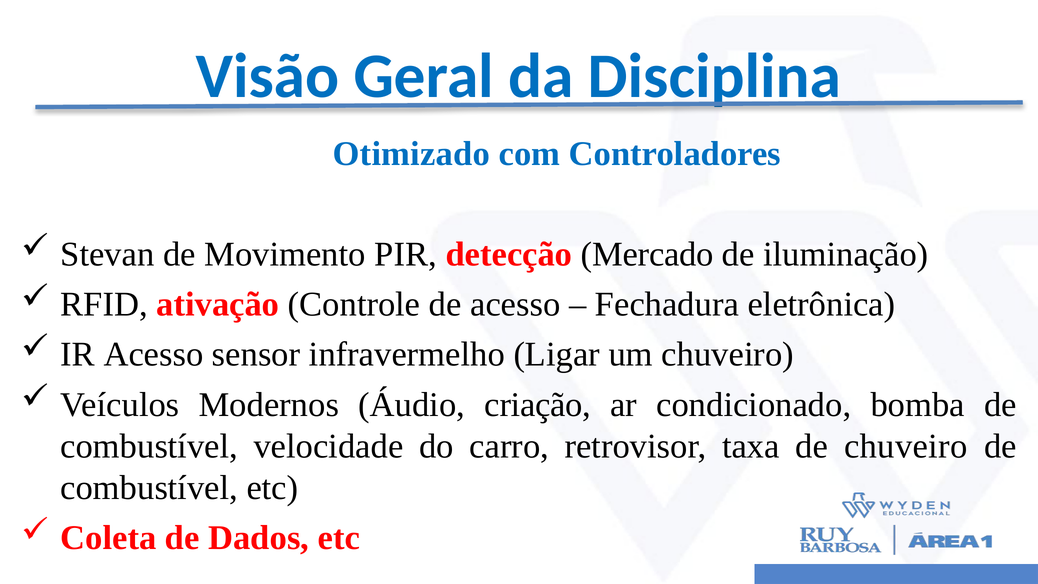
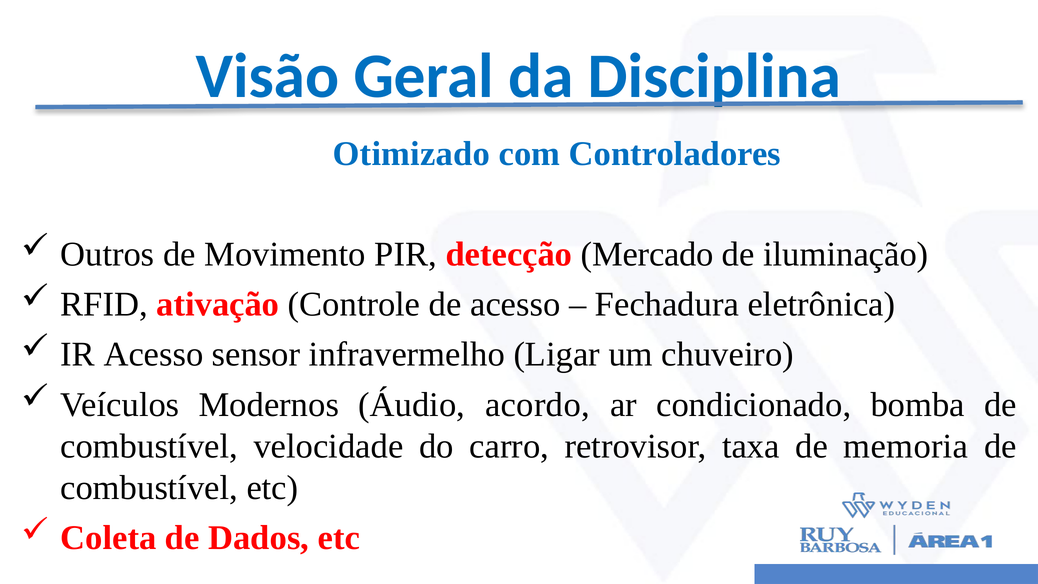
Stevan: Stevan -> Outros (107, 254)
criação: criação -> acordo (537, 405)
de chuveiro: chuveiro -> memoria (906, 446)
